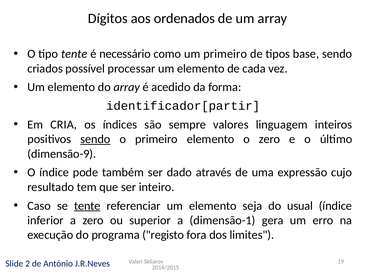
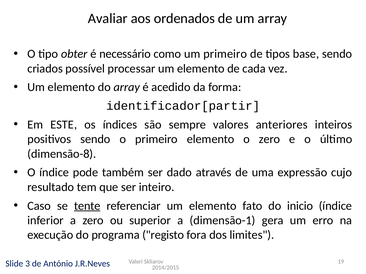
Dígitos: Dígitos -> Avaliar (108, 19)
tipo tente: tente -> obter (74, 54)
CRIA: CRIA -> ESTE (64, 125)
linguagem: linguagem -> anteriores (282, 125)
sendo underline: present -> none (95, 139)
dimensão-9: dimensão-9 -> dimensão-8 (62, 154)
seja: seja -> fato (253, 206)
usual: usual -> inicio (300, 206)
2: 2 -> 3 (28, 264)
